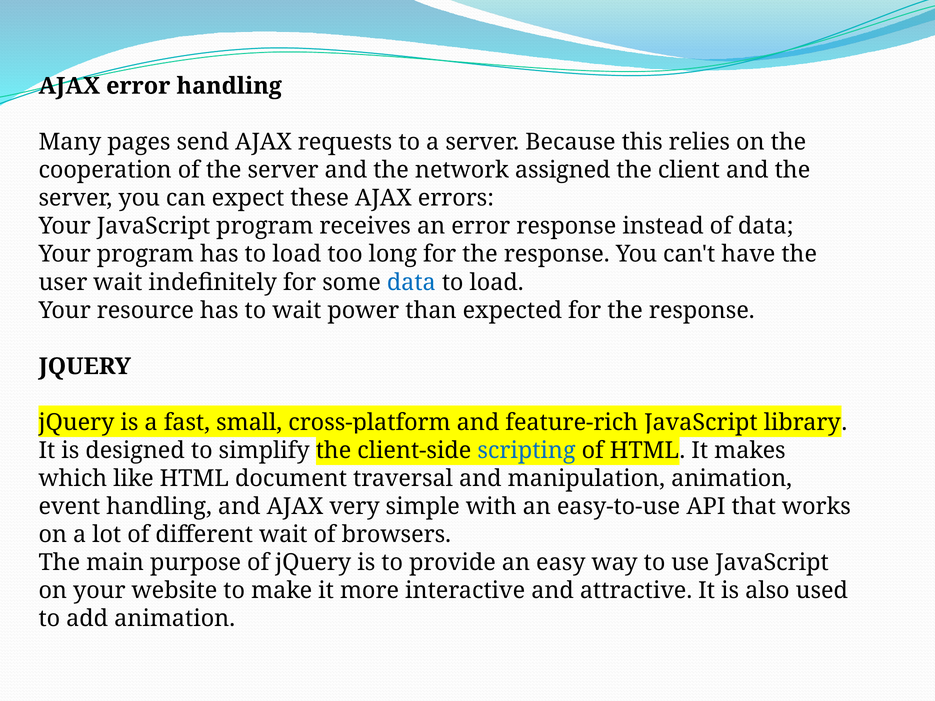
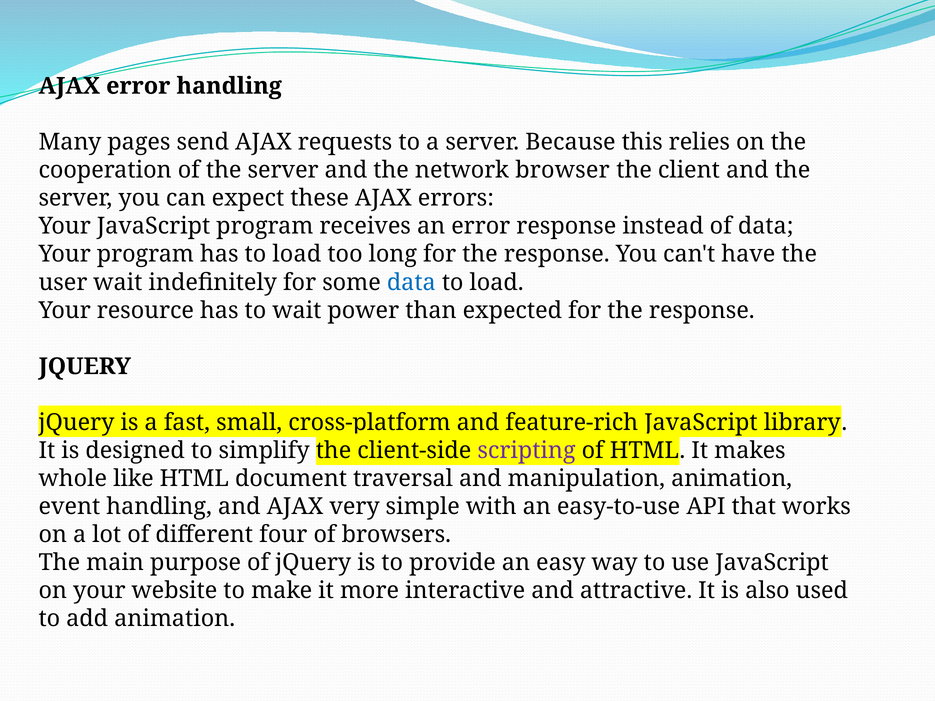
assigned: assigned -> browser (563, 170)
scripting colour: blue -> purple (526, 451)
which: which -> whole (73, 479)
different wait: wait -> four (283, 535)
